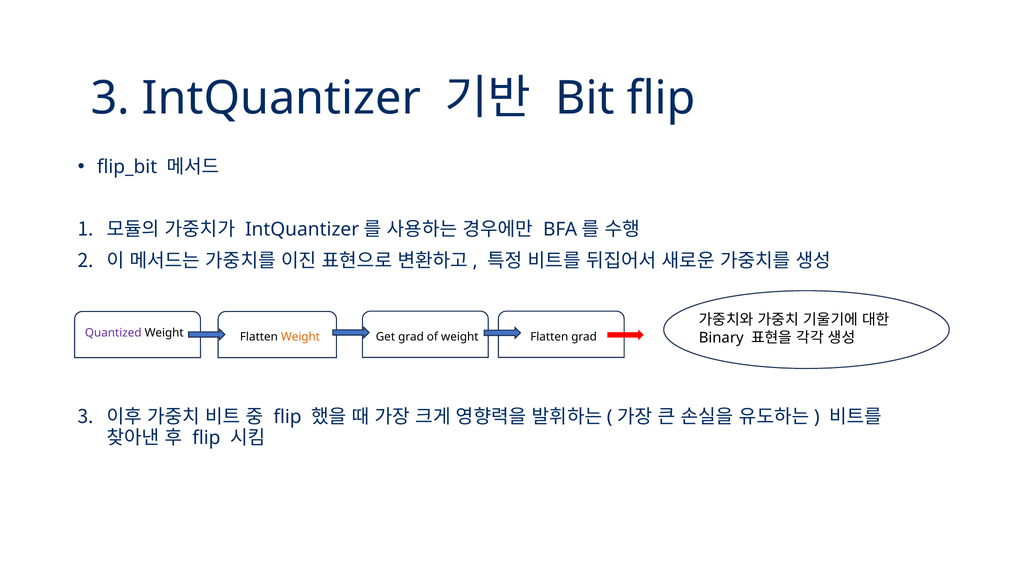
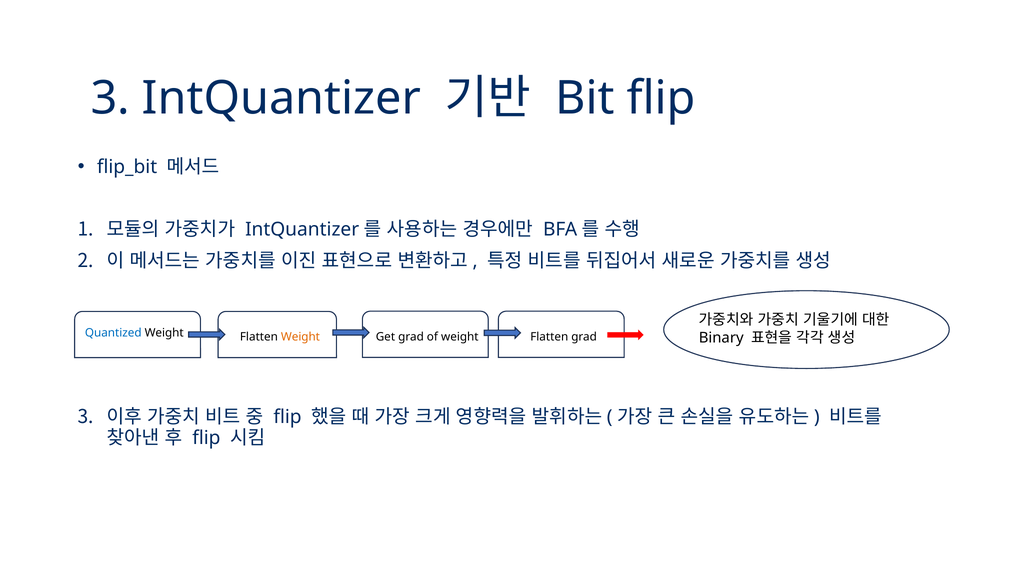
Quantized colour: purple -> blue (113, 333)
